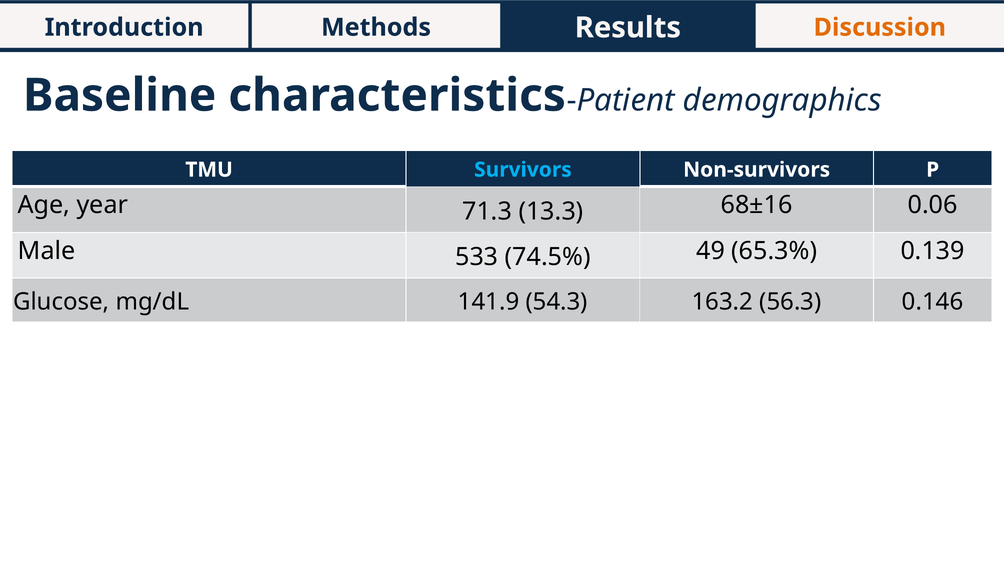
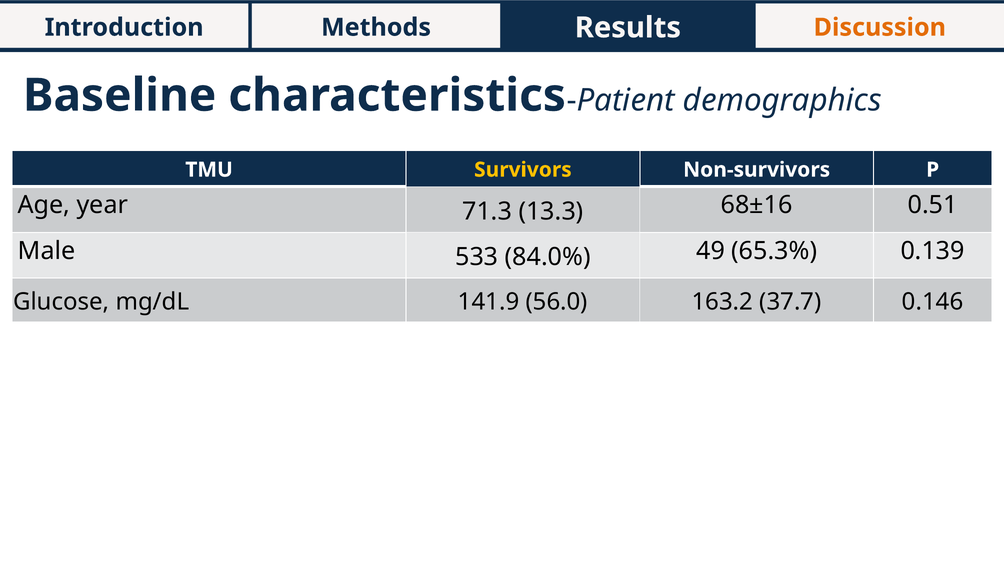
Survivors colour: light blue -> yellow (523, 170)
0.06: 0.06 -> 0.51 (933, 205)
74.5%: 74.5% -> 84.0% (548, 257)
54.3: 54.3 -> 56.0 (557, 302)
56.3: 56.3 -> 37.7 (790, 302)
